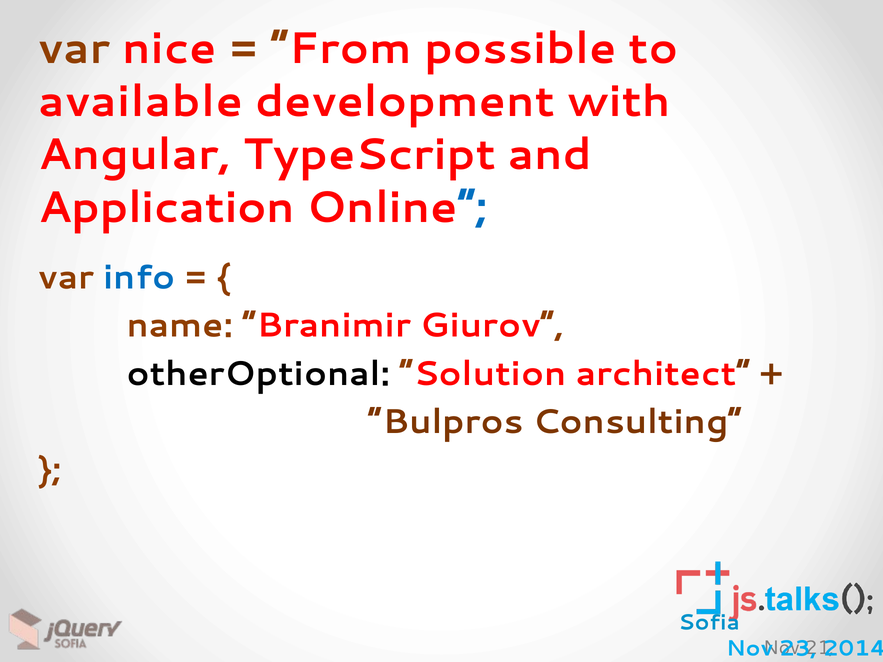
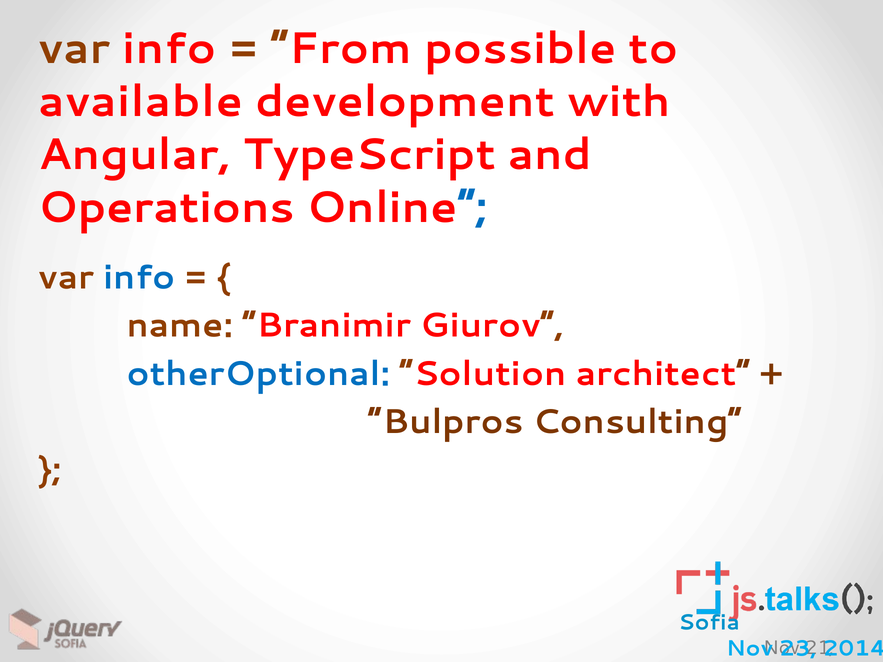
nice: nice -> info (169, 49)
Application: Application -> Operations (167, 208)
otherOptional colour: black -> blue (258, 374)
